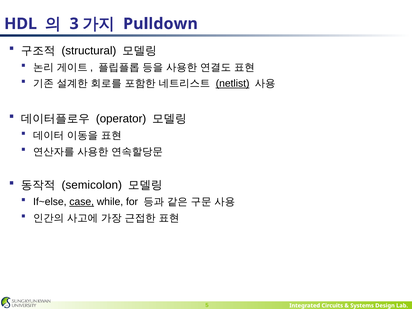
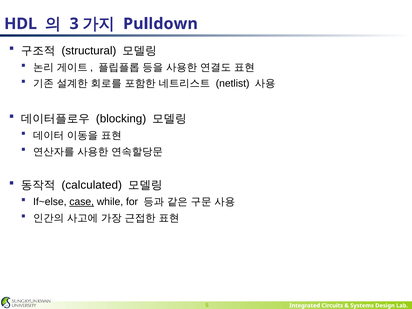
netlist underline: present -> none (233, 83)
operator: operator -> blocking (121, 119)
semicolon: semicolon -> calculated (92, 185)
